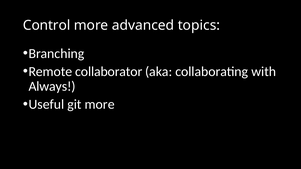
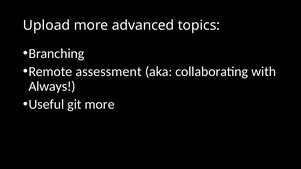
Control: Control -> Upload (47, 25)
collaborator: collaborator -> assessment (109, 72)
